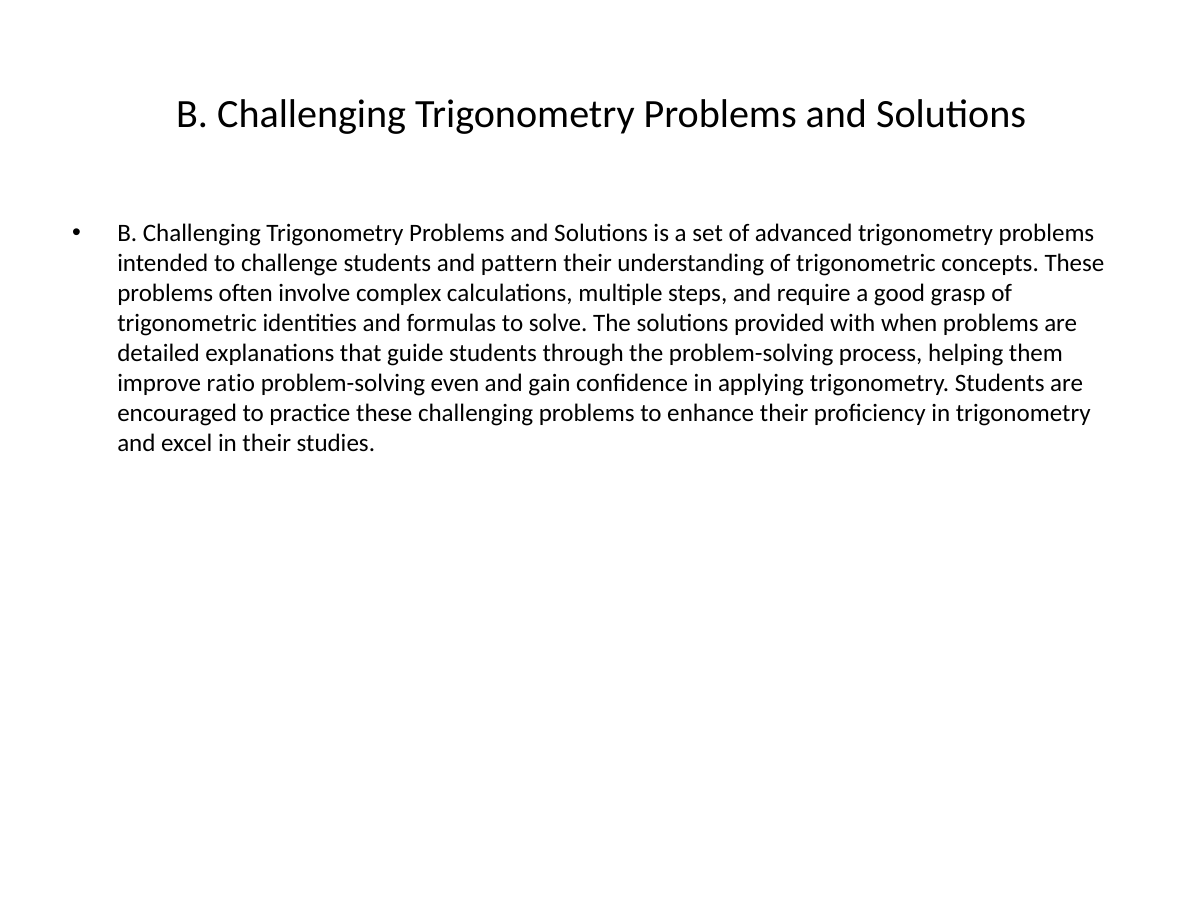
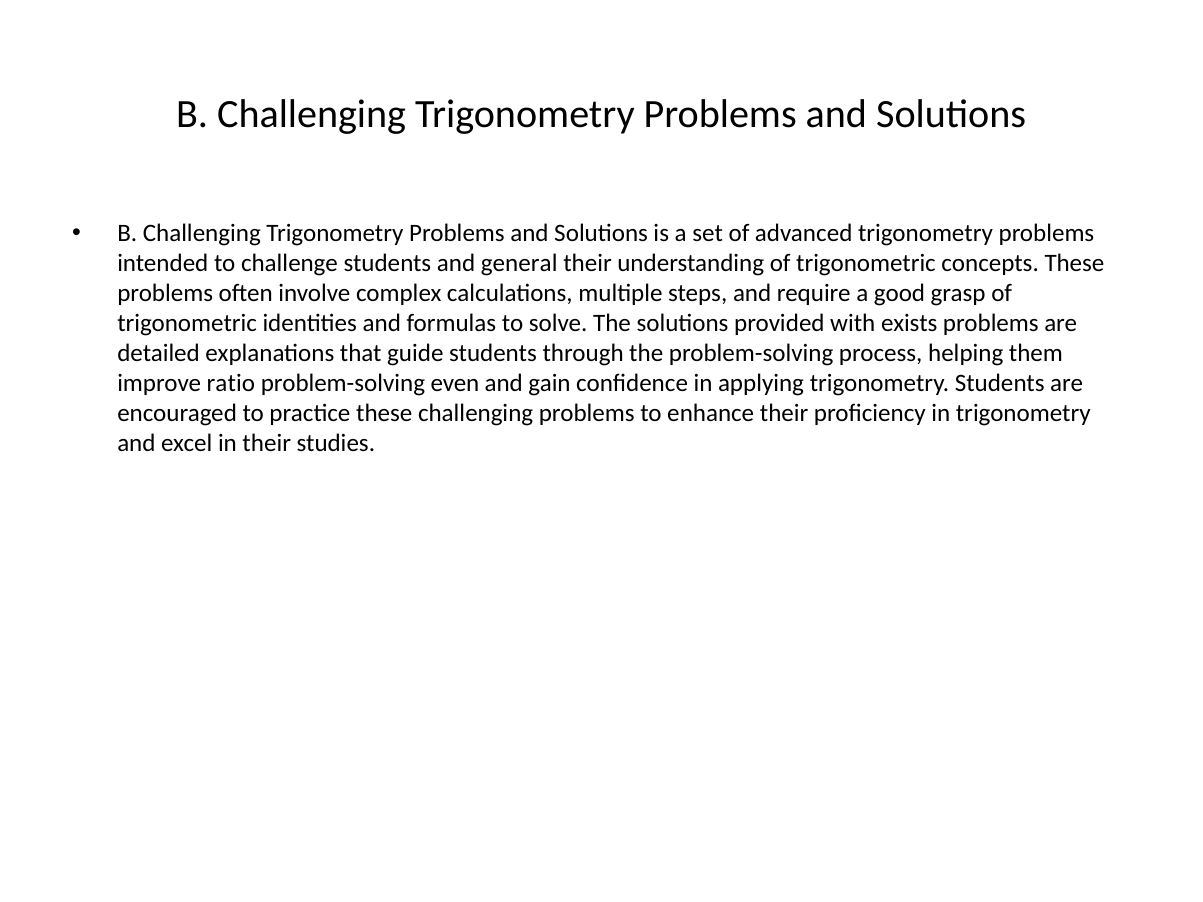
pattern: pattern -> general (519, 263)
when: when -> exists (909, 324)
